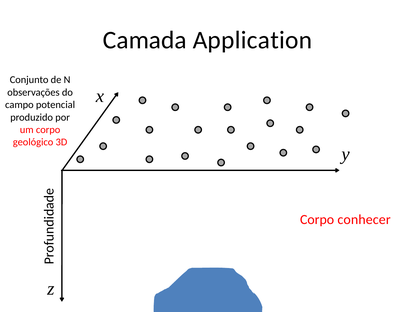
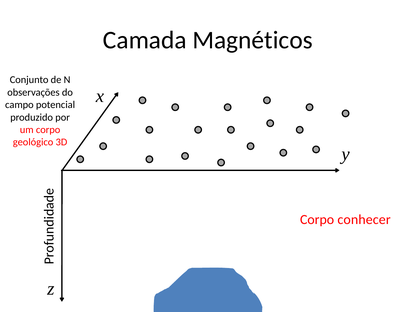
Application: Application -> Magnéticos (253, 40)
